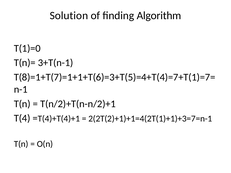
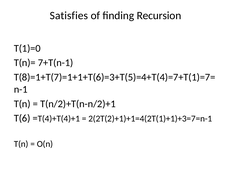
Solution: Solution -> Satisfies (69, 16)
Algorithm: Algorithm -> Recursion (159, 16)
3+T(n-1: 3+T(n-1 -> 7+T(n-1 (56, 63)
T(4: T(4 -> T(6 (22, 118)
